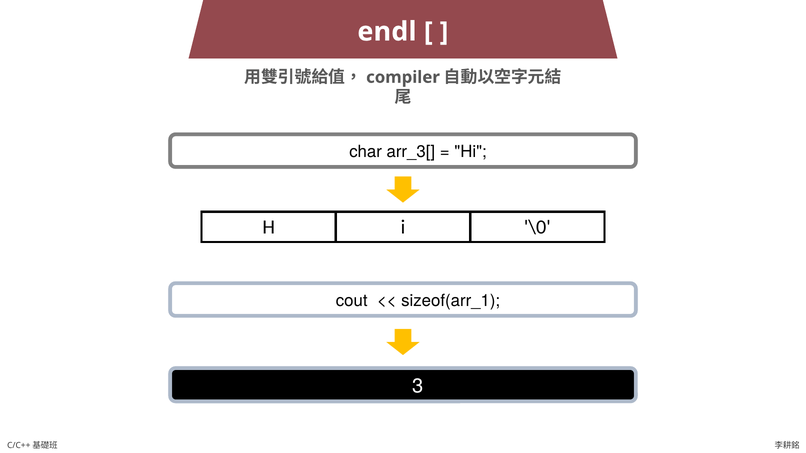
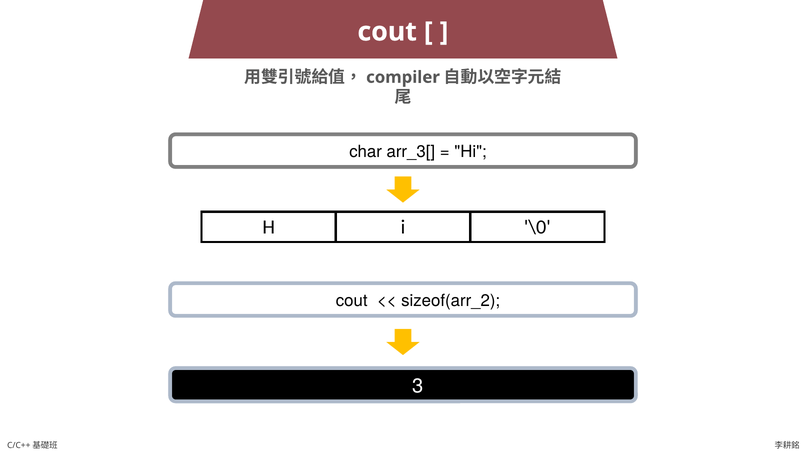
endl: endl -> cout (387, 32)
sizeof(arr_1: sizeof(arr_1 -> sizeof(arr_2 (451, 301)
